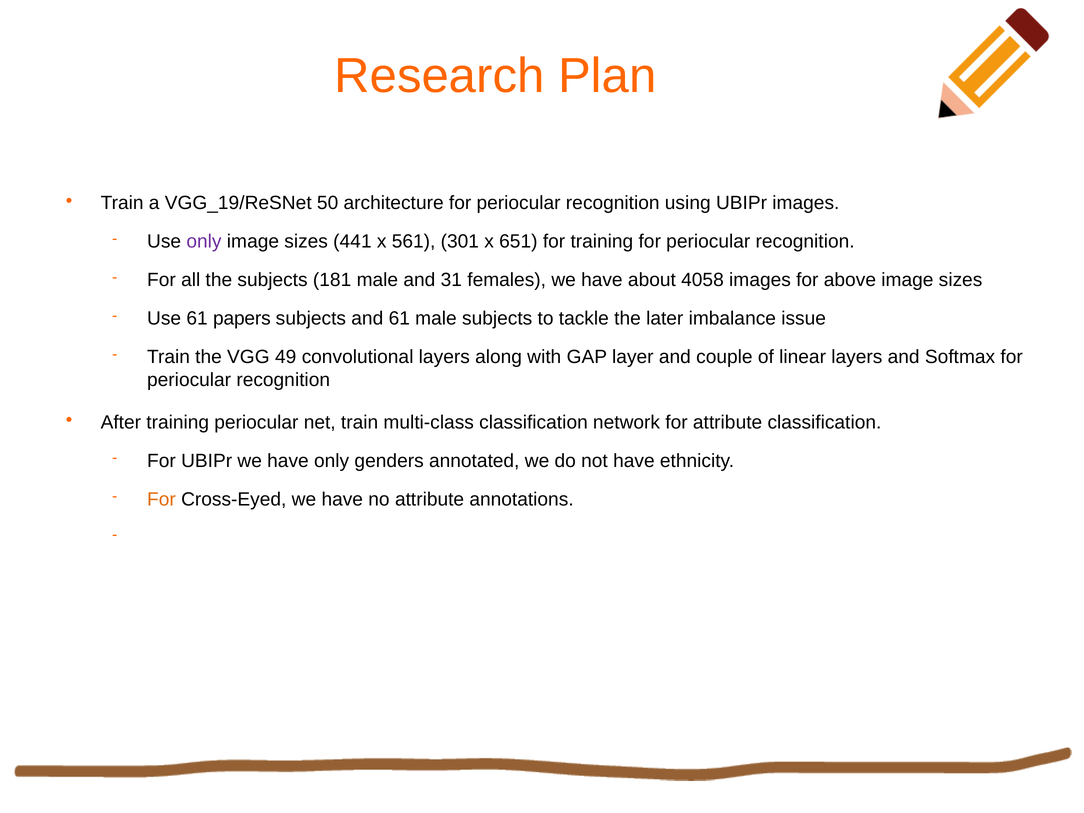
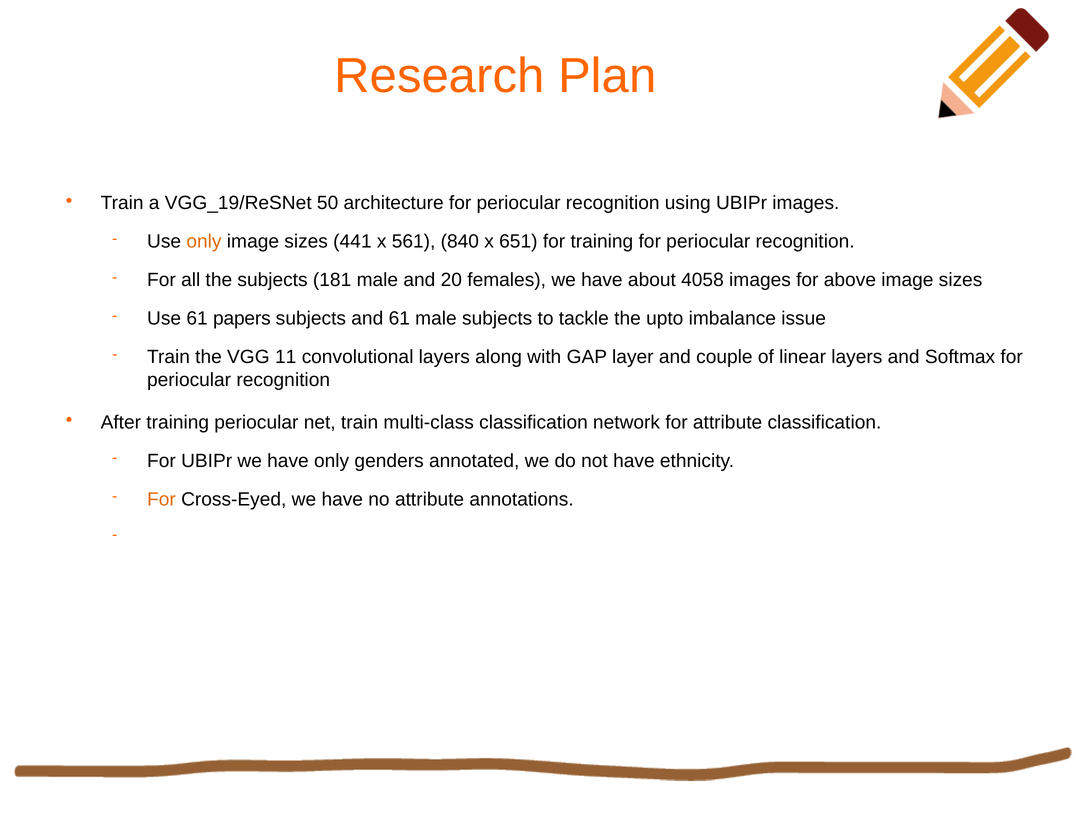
only colour: purple -> orange (204, 242)
301: 301 -> 840 (460, 242)
31: 31 -> 20 (451, 280)
later: later -> upto (665, 319)
49: 49 -> 11 (286, 357)
